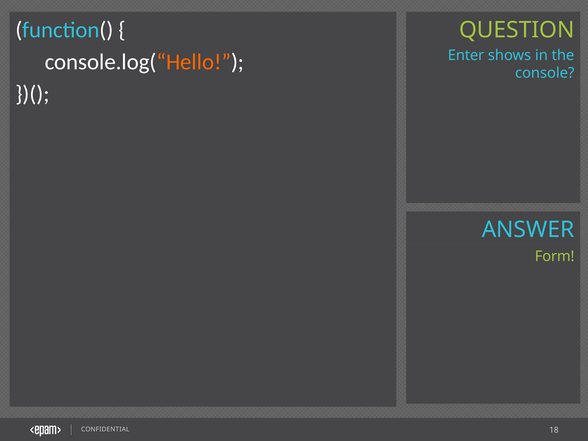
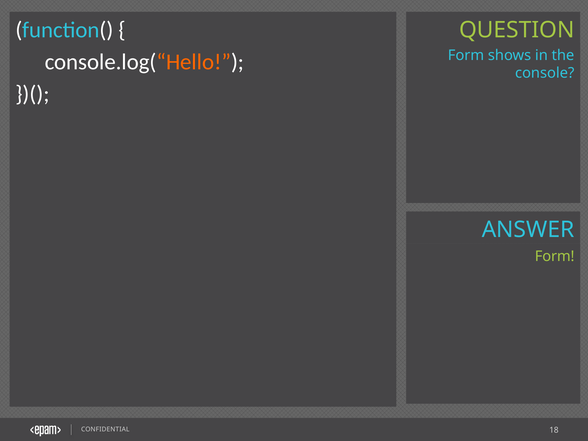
Enter: Enter -> Form (466, 55)
